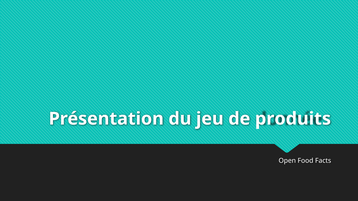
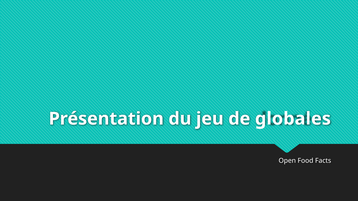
produits: produits -> globales (293, 119)
